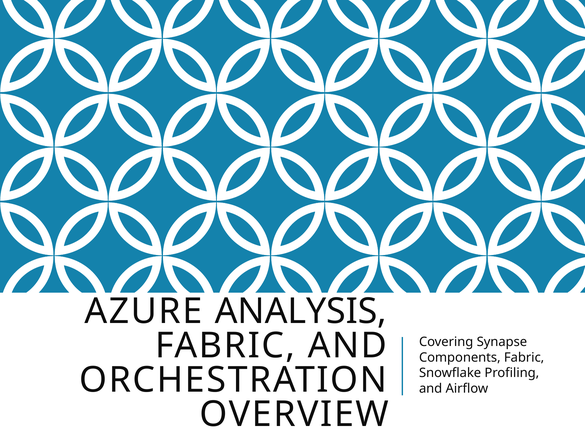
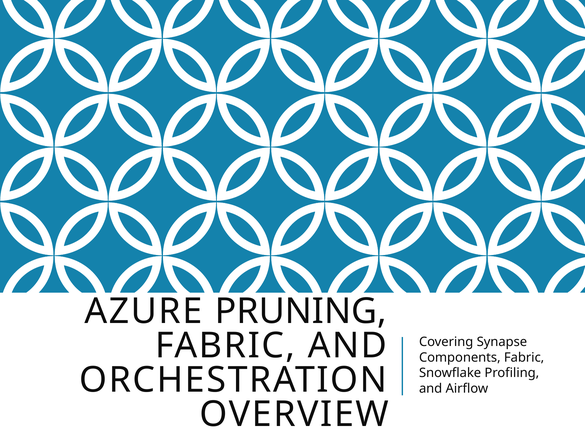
ANALYSIS: ANALYSIS -> PRUNING (301, 311)
